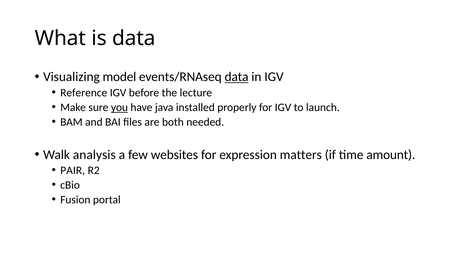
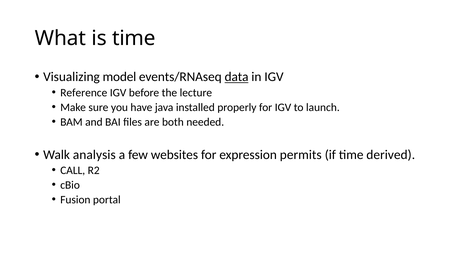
is data: data -> time (134, 38)
you underline: present -> none (119, 107)
matters: matters -> permits (301, 155)
amount: amount -> derived (391, 155)
PAIR: PAIR -> CALL (73, 170)
